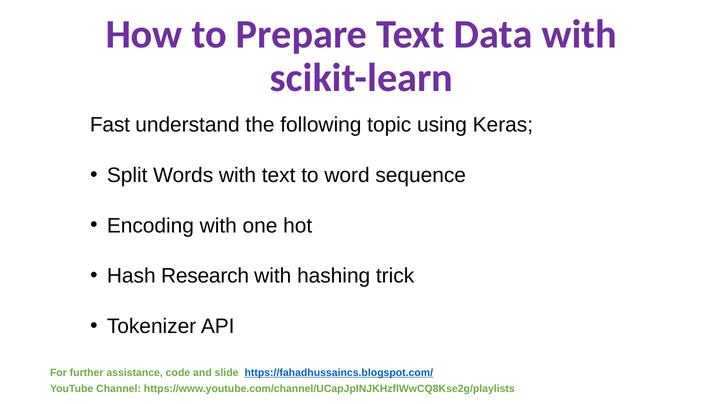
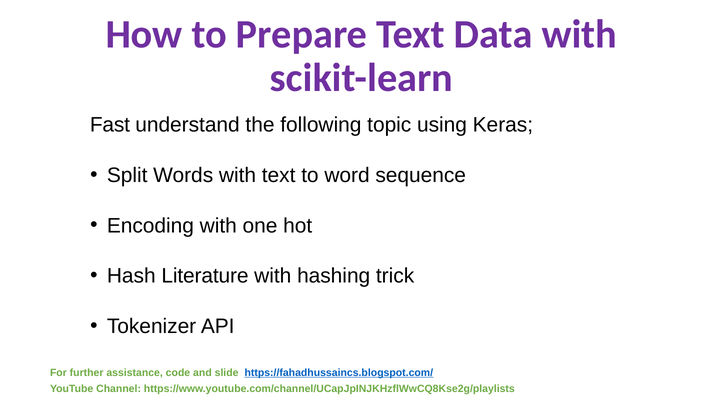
Research: Research -> Literature (205, 275)
